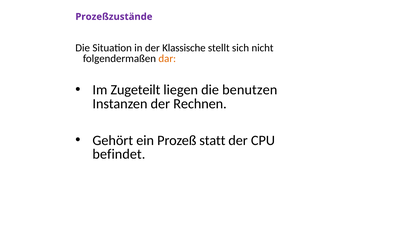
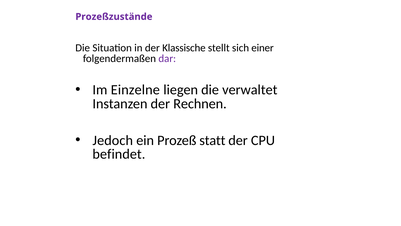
nicht: nicht -> einer (263, 48)
dar colour: orange -> purple (167, 58)
Zugeteilt: Zugeteilt -> Einzelne (135, 90)
benutzen: benutzen -> verwaltet (250, 90)
Gehört: Gehört -> Jedoch (113, 140)
